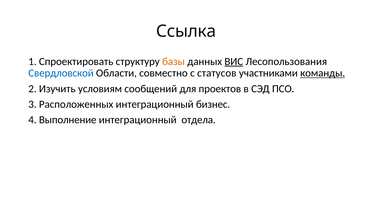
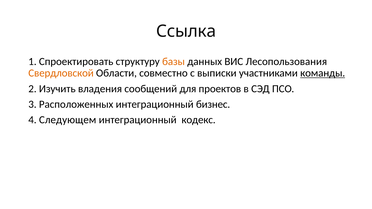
ВИС underline: present -> none (234, 62)
Свердловской colour: blue -> orange (61, 73)
статусов: статусов -> выписки (217, 73)
условиям: условиям -> владения (100, 89)
Выполнение: Выполнение -> Следующем (68, 120)
отдела: отдела -> кодекс (199, 120)
